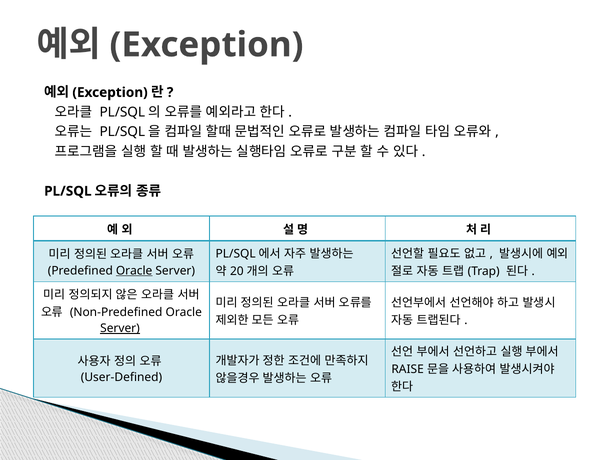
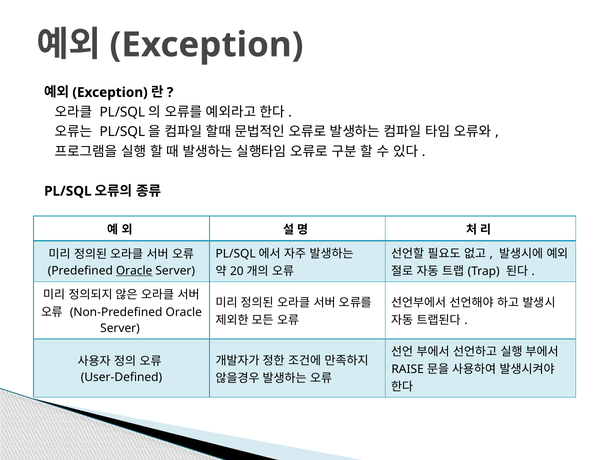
Server underline: present -> none (120, 329)
